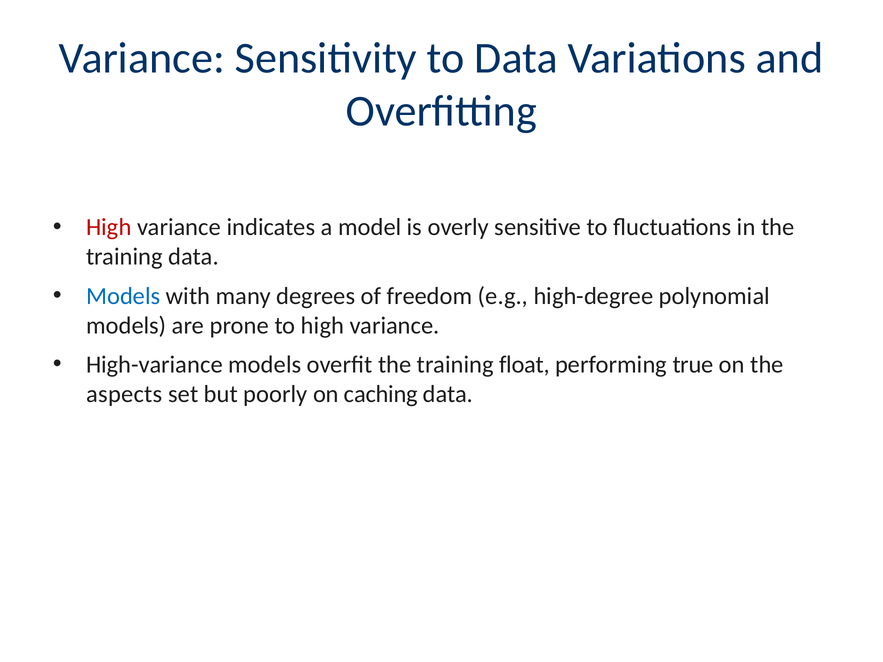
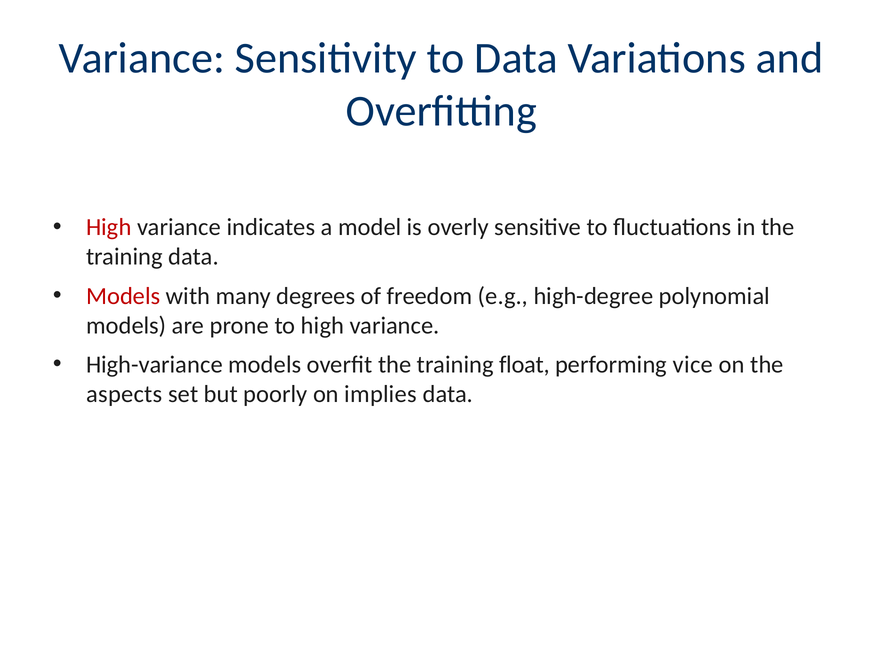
Models colour: blue -> red (123, 296)
true: true -> vice (693, 365)
caching: caching -> implies (381, 394)
